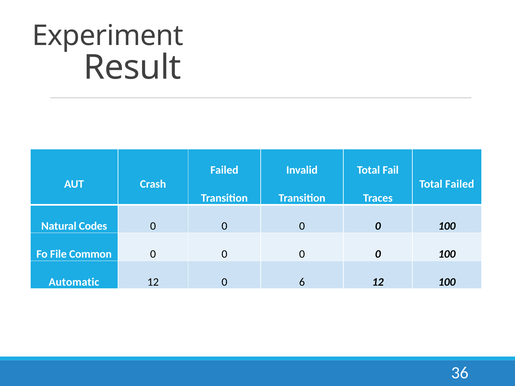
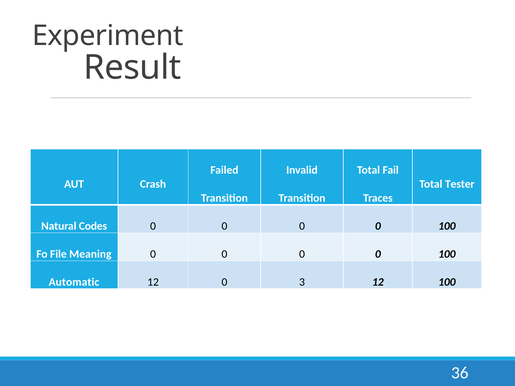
Total Failed: Failed -> Tester (460, 184)
Common: Common -> Meaning (90, 254)
6: 6 -> 3 (302, 282)
